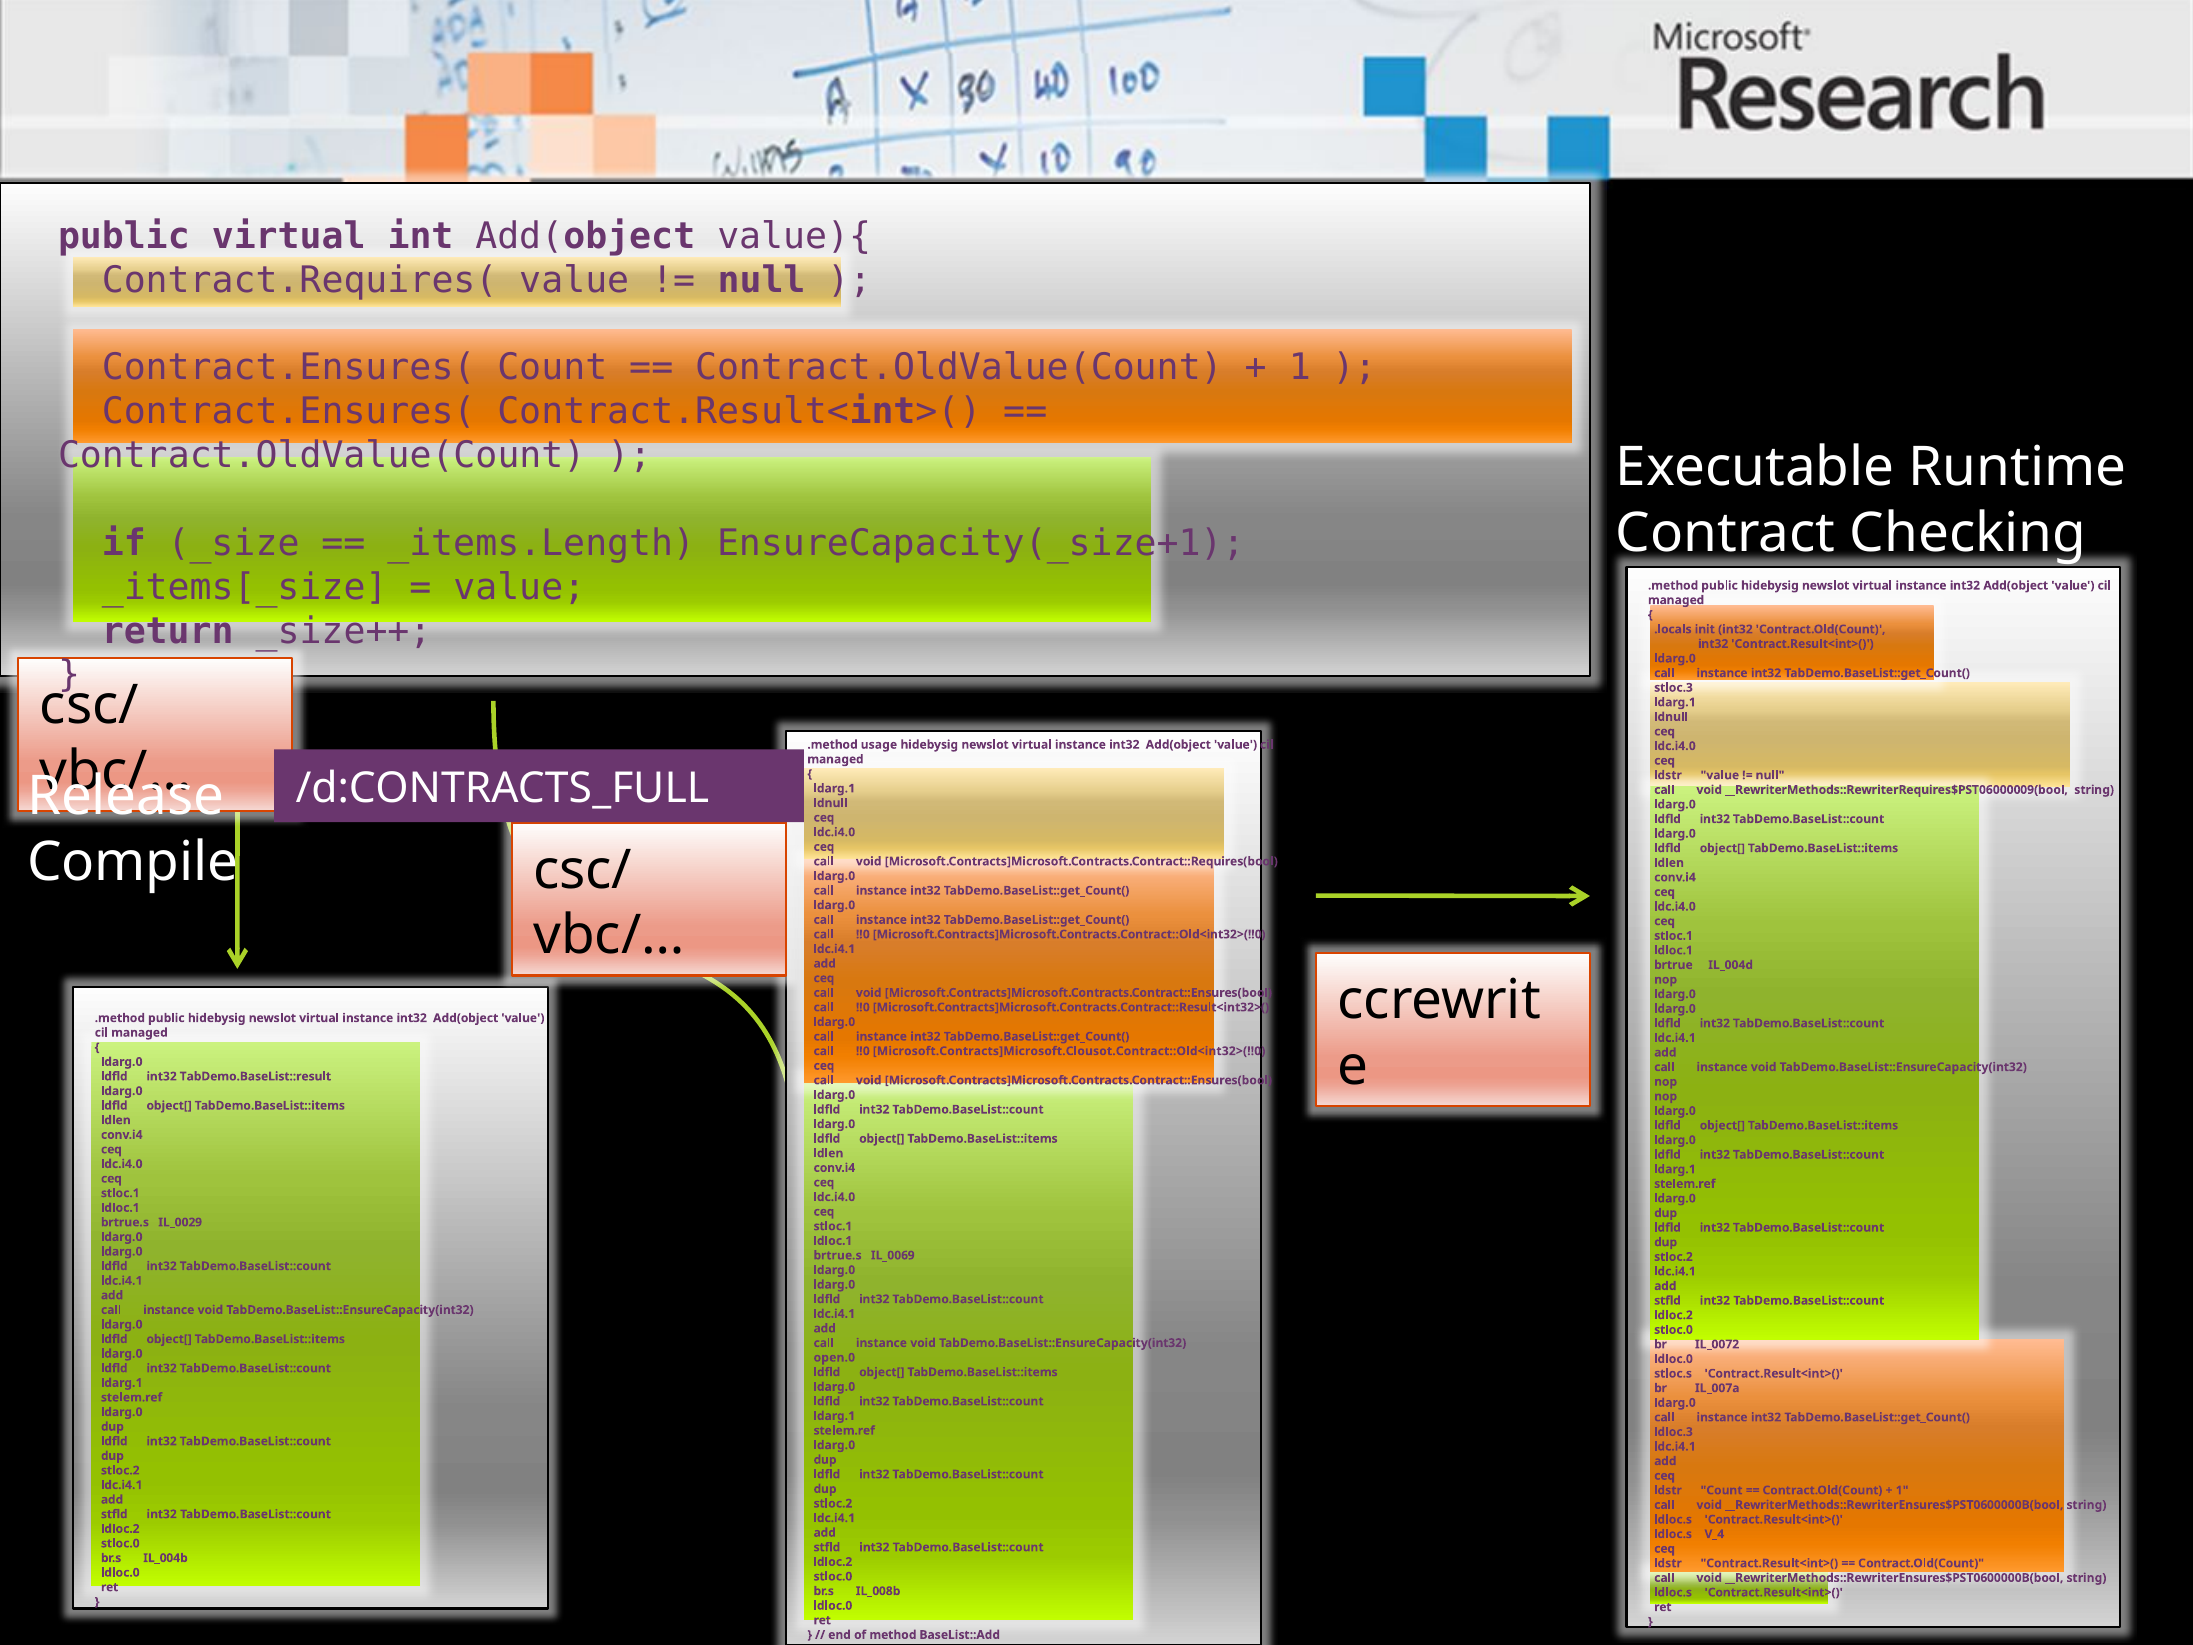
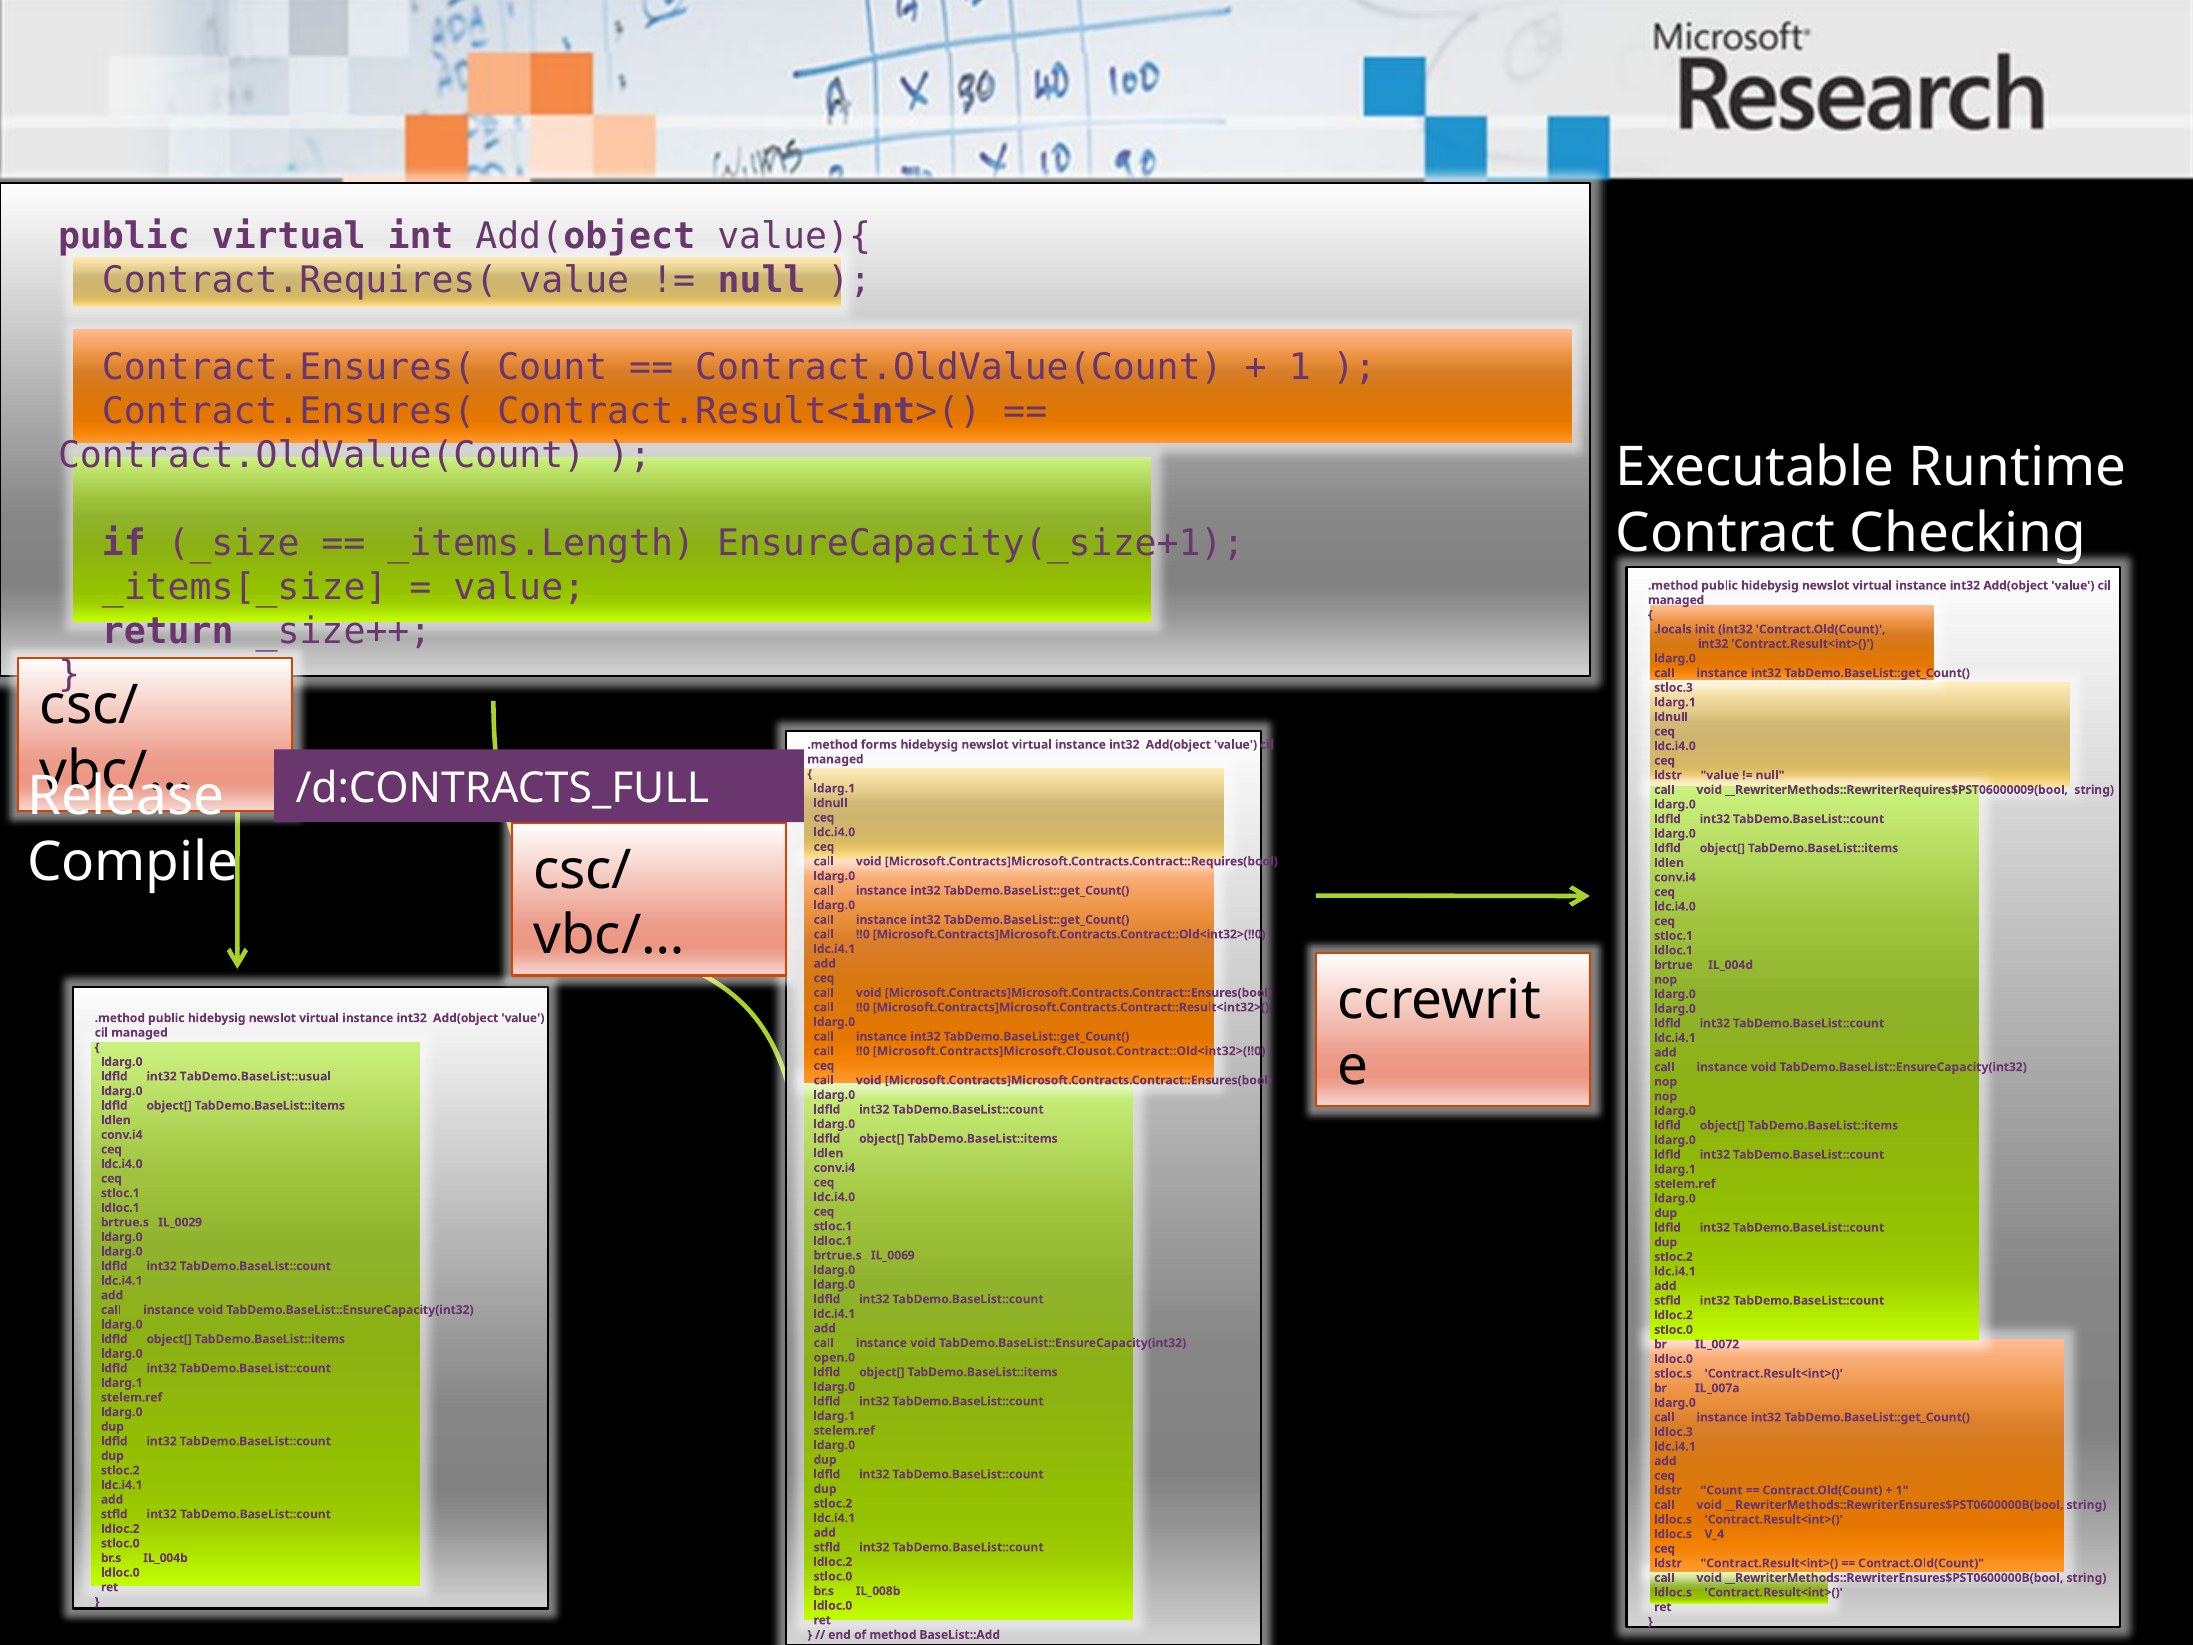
usage: usage -> forms (879, 745)
TabDemo.BaseList::result: TabDemo.BaseList::result -> TabDemo.BaseList::usual (255, 1076)
